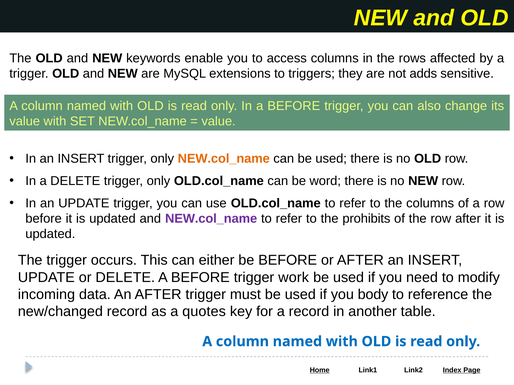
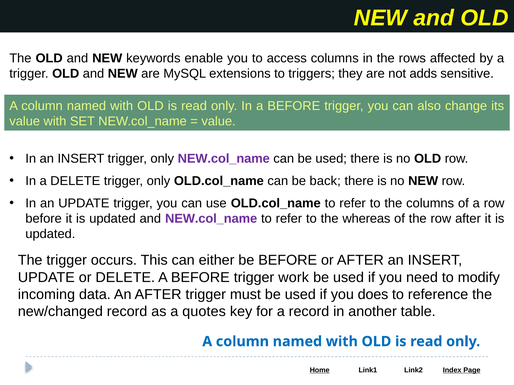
NEW.col_name colour: orange -> purple (224, 159)
word: word -> back (325, 181)
prohibits: prohibits -> whereas (366, 219)
body: body -> does (373, 295)
